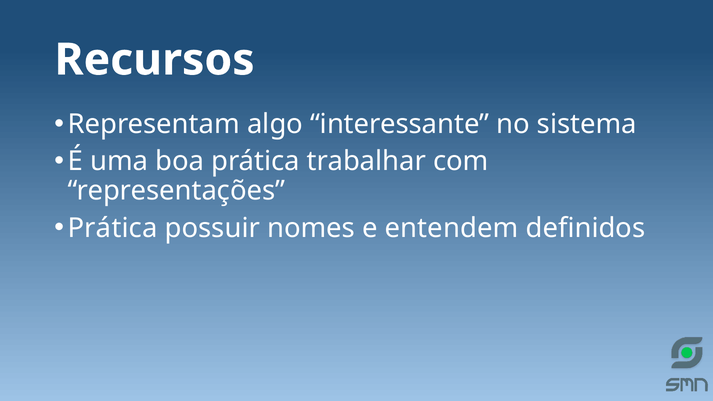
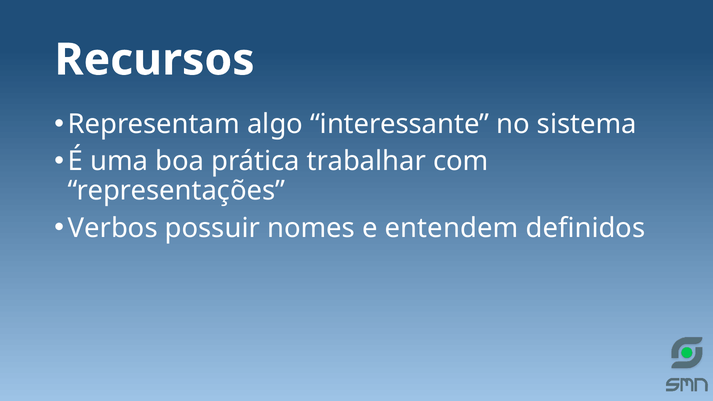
Prática: Prática -> Verbos (113, 228)
